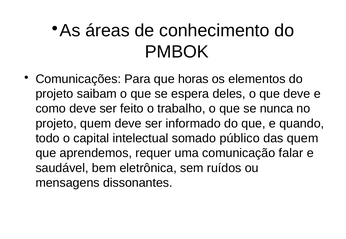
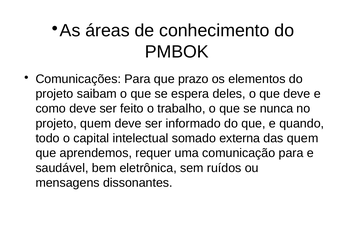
horas: horas -> prazo (193, 79)
público: público -> externa (240, 139)
comunicação falar: falar -> para (291, 153)
